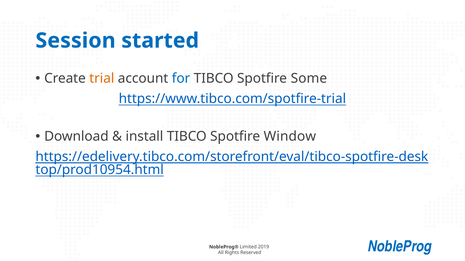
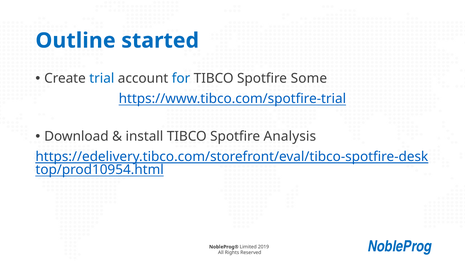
Session: Session -> Outline (76, 41)
trial colour: orange -> blue (102, 79)
Window: Window -> Analysis (290, 137)
